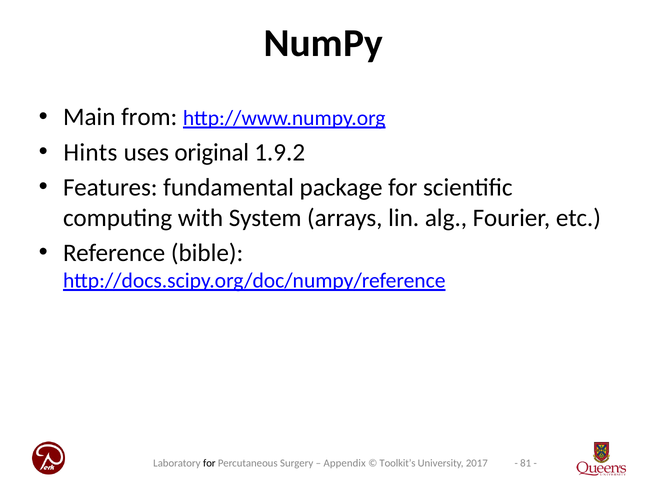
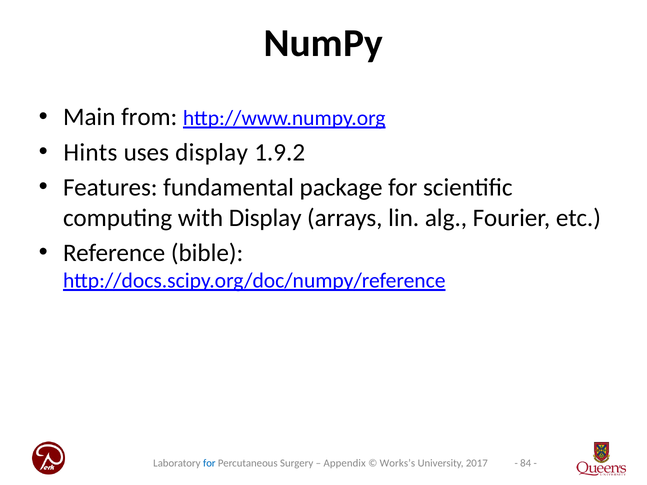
uses original: original -> display (212, 152)
with System: System -> Display (265, 218)
81: 81 -> 84 (526, 463)
for colour: black -> blue (209, 463)
Toolkit’s: Toolkit’s -> Works’s (397, 463)
